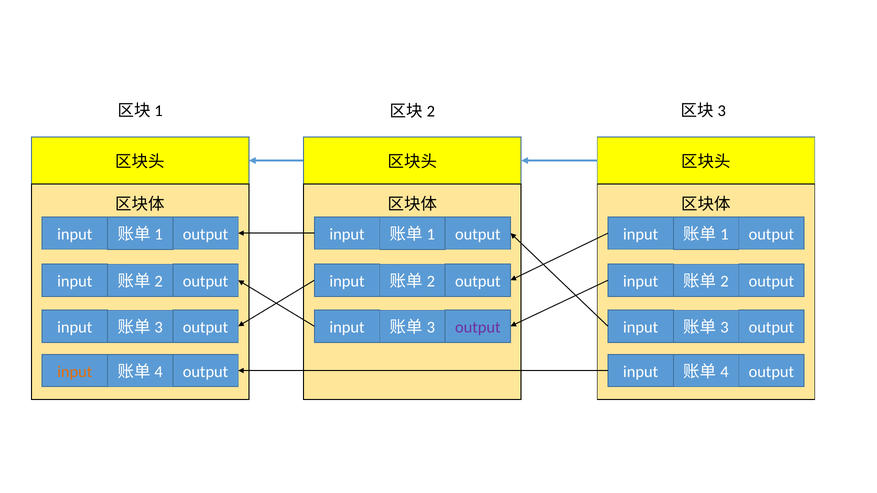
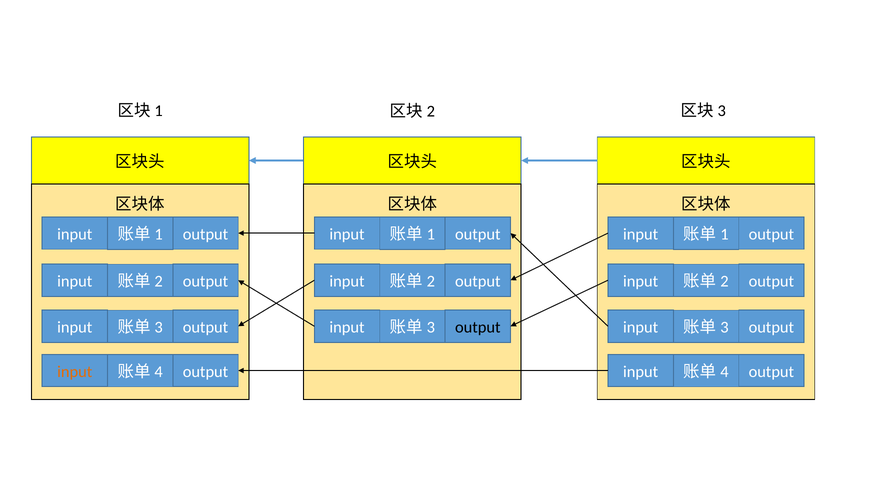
output colour: purple -> black (478, 328)
